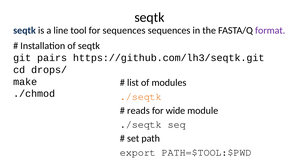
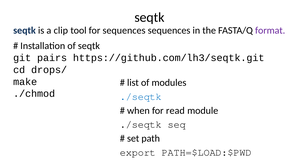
line: line -> clip (61, 31)
./seqtk colour: orange -> blue (141, 97)
reads: reads -> when (138, 111)
wide: wide -> read (175, 111)
PATH=$TOOL:$PWD: PATH=$TOOL:$PWD -> PATH=$LOAD:$PWD (207, 153)
